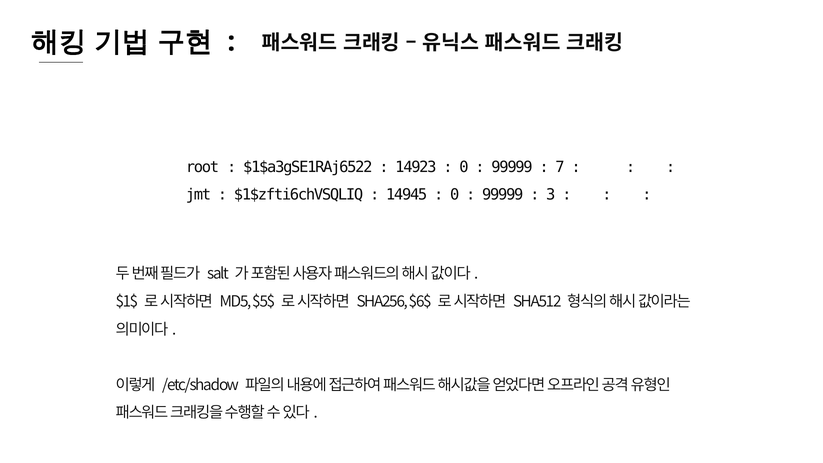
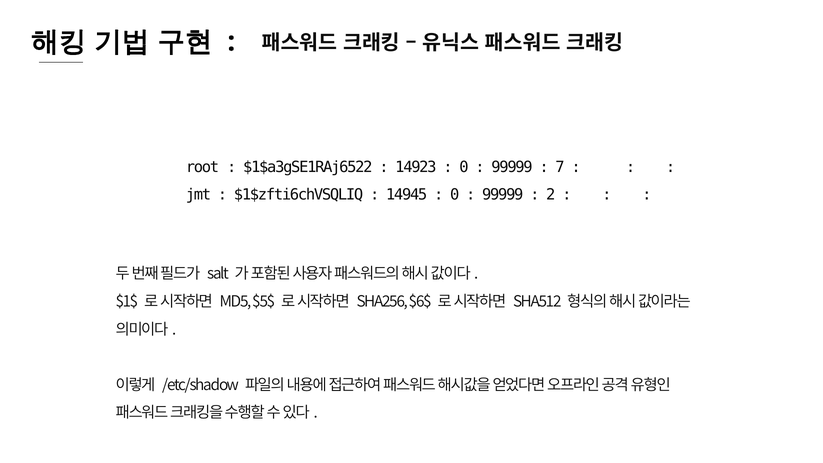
3: 3 -> 2 (551, 195)
